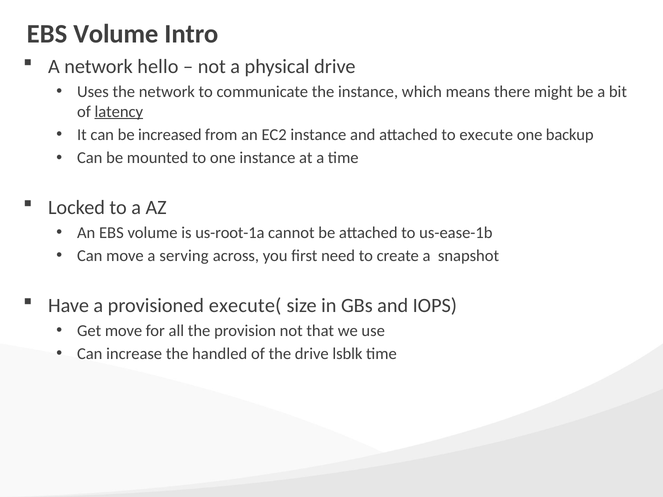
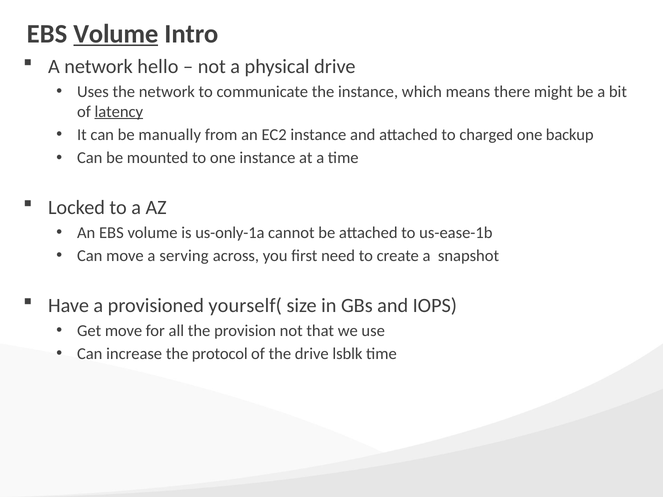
Volume underline: none -> present (116, 34)
increased: increased -> manually (170, 135)
execute: execute -> charged (486, 135)
us-root-1a: us-root-1a -> us-only-1a (230, 233)
execute(: execute( -> yourself( (245, 306)
handled: handled -> protocol (220, 354)
